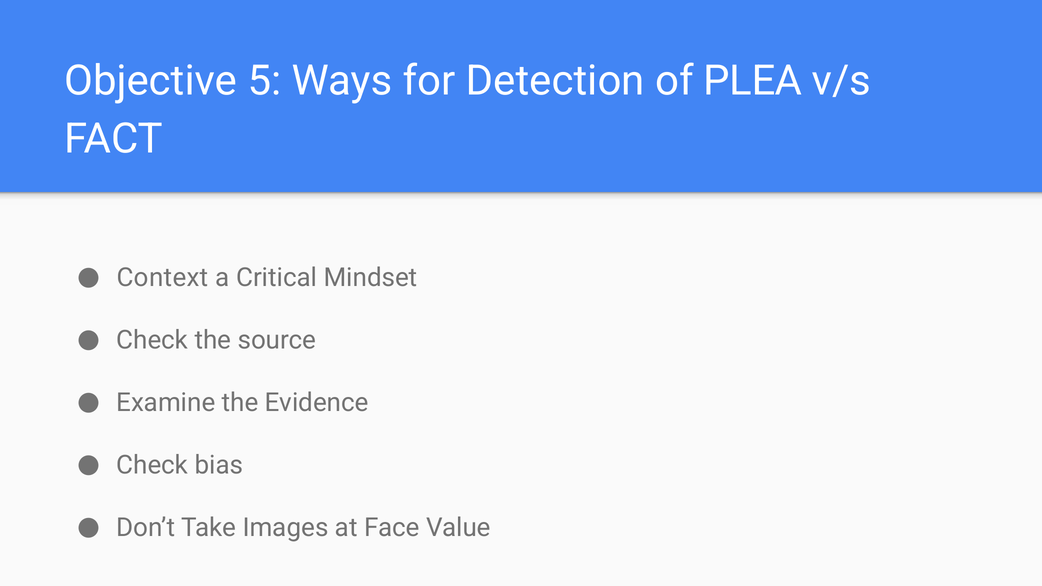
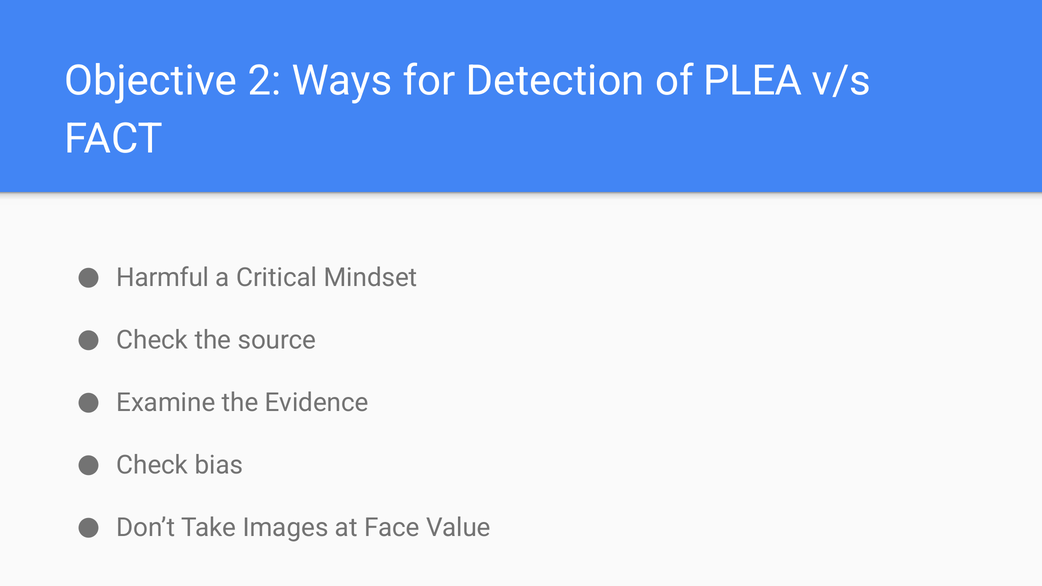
5: 5 -> 2 (264, 81)
Context: Context -> Harmful (163, 278)
